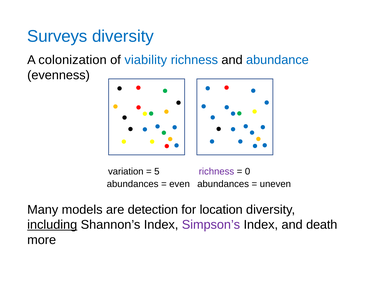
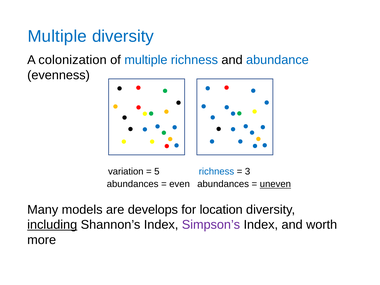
Surveys: Surveys -> Multiple (57, 36)
of viability: viability -> multiple (146, 60)
richness colour: purple -> blue (216, 172)
0: 0 -> 3 (248, 172)
uneven underline: none -> present (275, 184)
detection: detection -> develops (153, 210)
death: death -> worth (322, 225)
